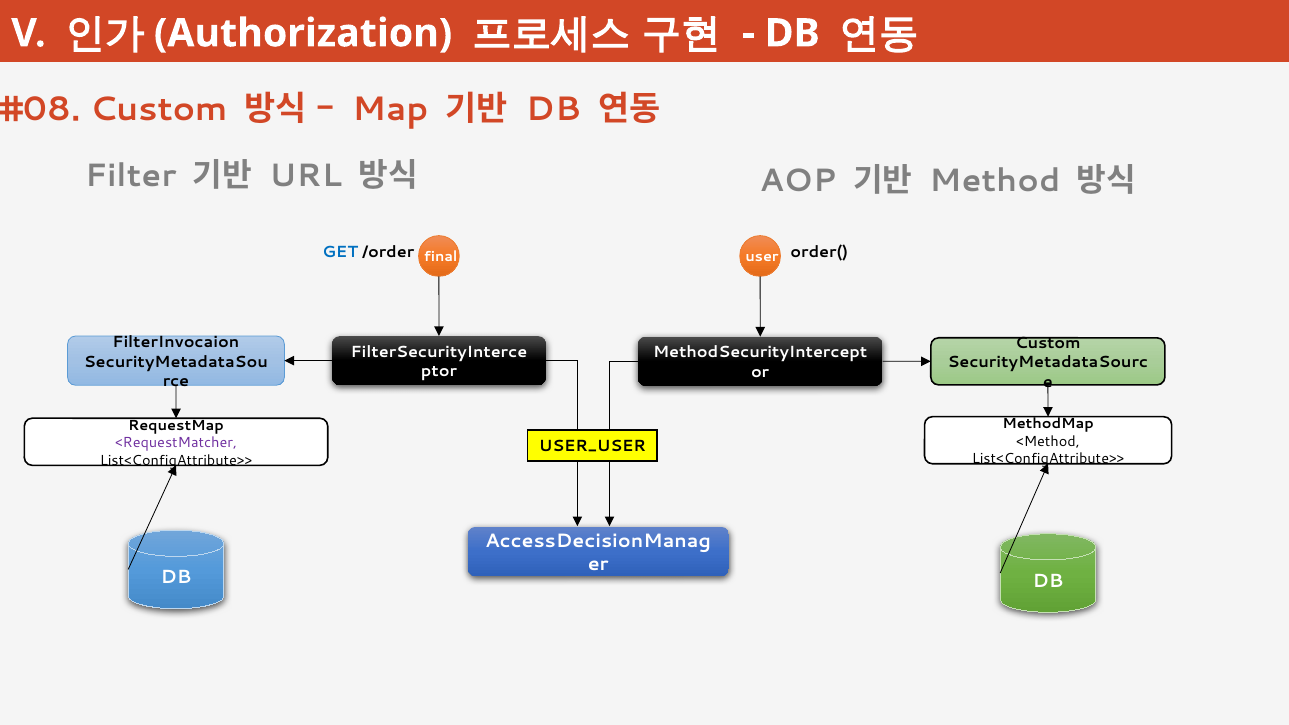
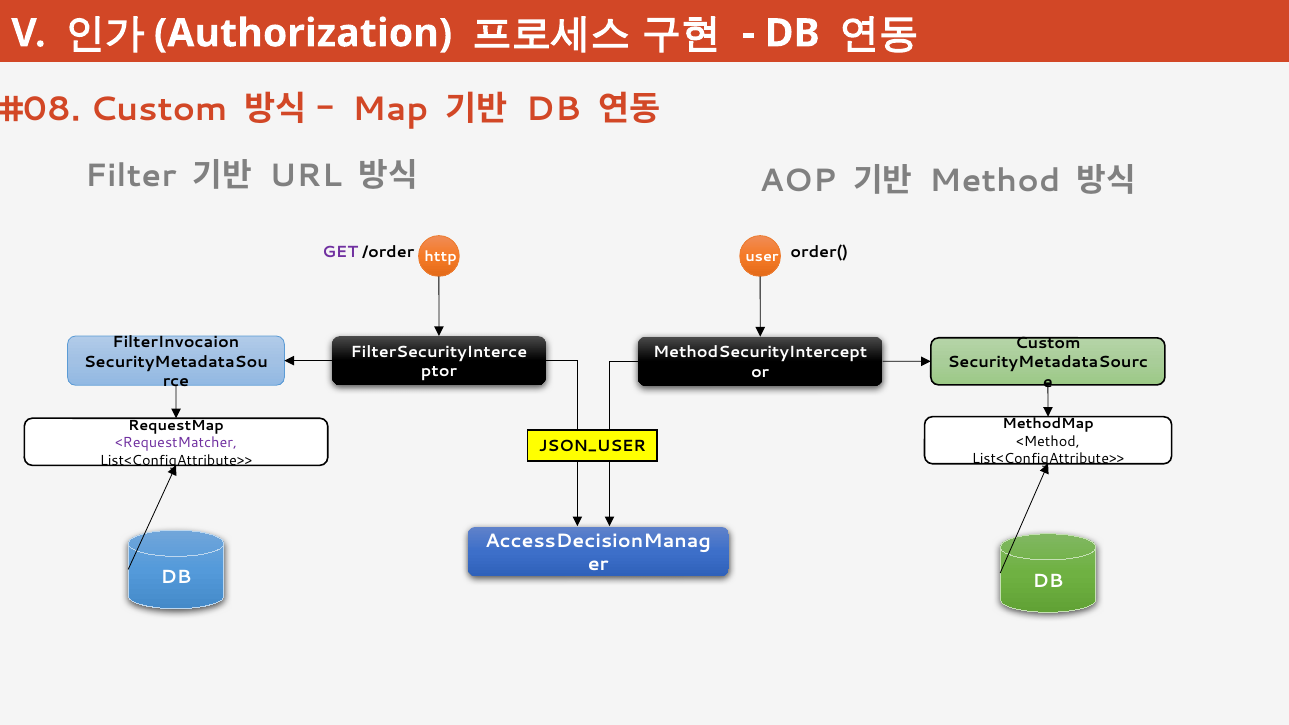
GET colour: blue -> purple (340, 252)
final: final -> http (441, 257)
USER_USER: USER_USER -> JSON_USER (592, 447)
